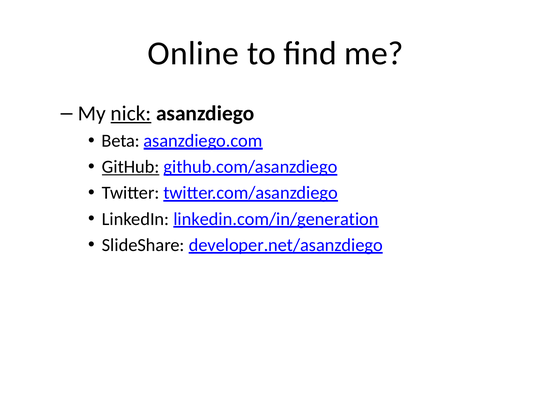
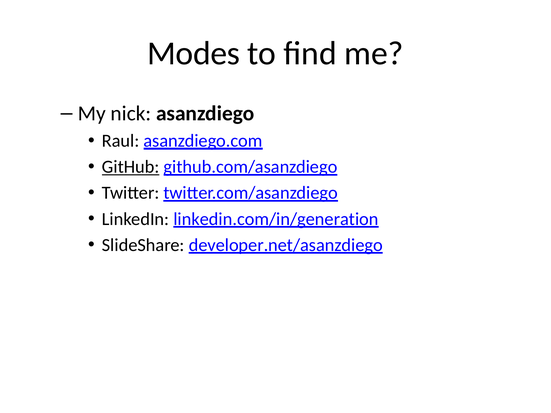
Online: Online -> Modes (194, 53)
nick underline: present -> none (131, 114)
Beta: Beta -> Raul (121, 141)
